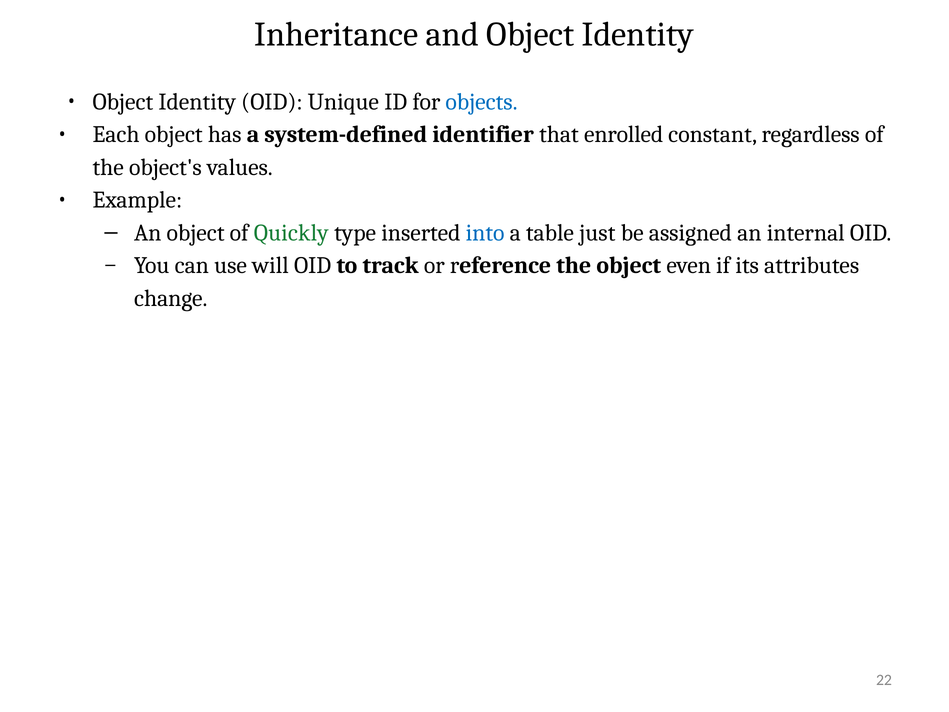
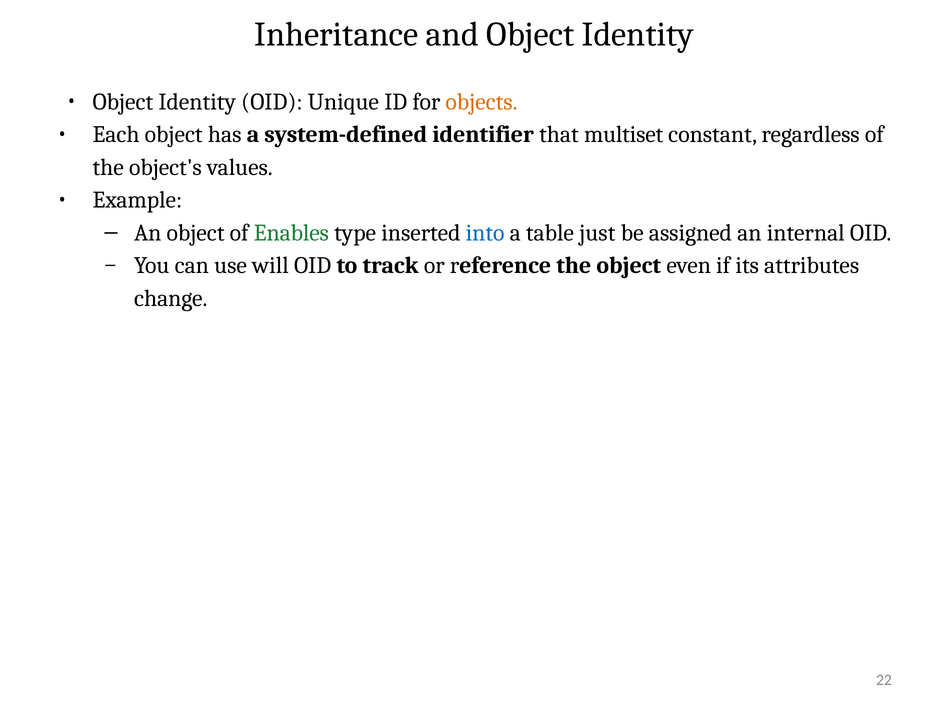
objects colour: blue -> orange (481, 102)
enrolled: enrolled -> multiset (624, 135)
Quickly: Quickly -> Enables (291, 233)
